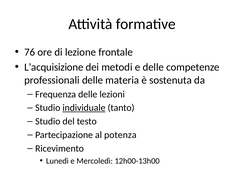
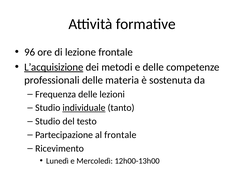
76: 76 -> 96 (30, 52)
L’acquisizione underline: none -> present (54, 67)
al potenza: potenza -> frontale (120, 135)
